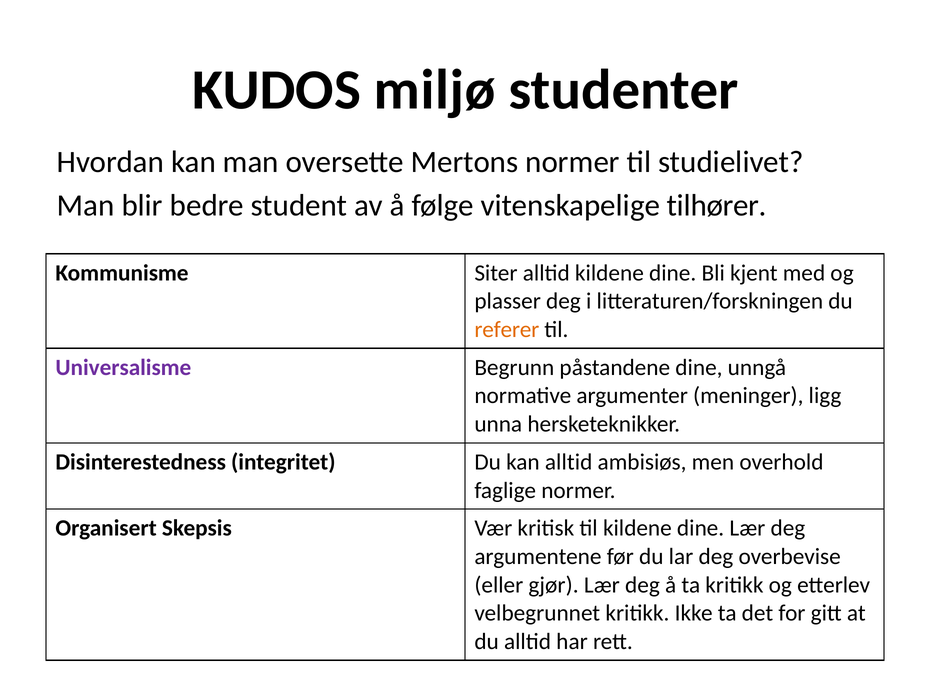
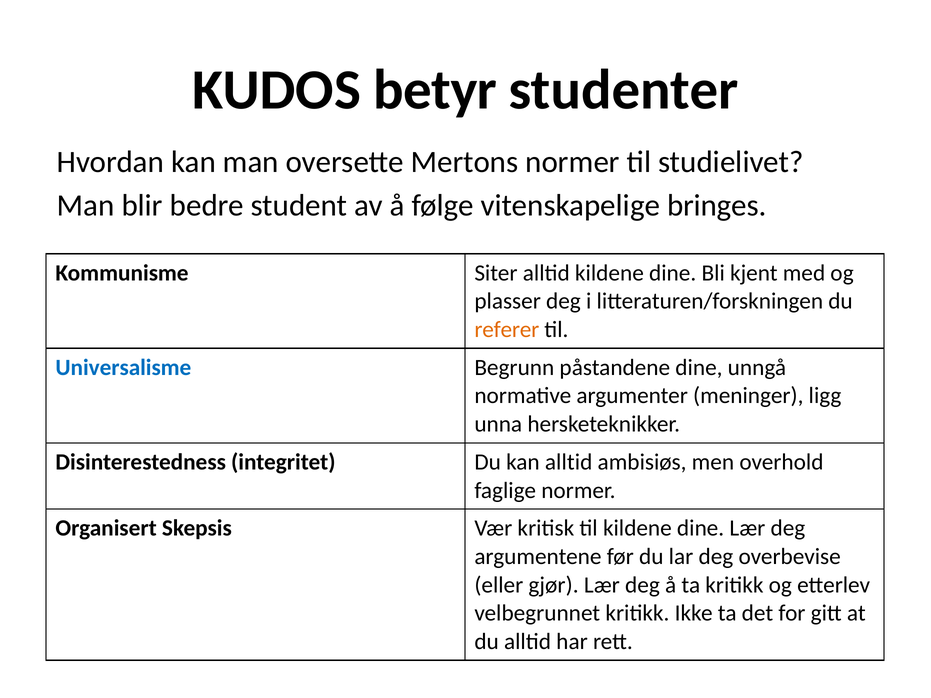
miljø: miljø -> betyr (435, 90)
tilhører: tilhører -> bringes (717, 205)
Universalisme colour: purple -> blue (123, 368)
